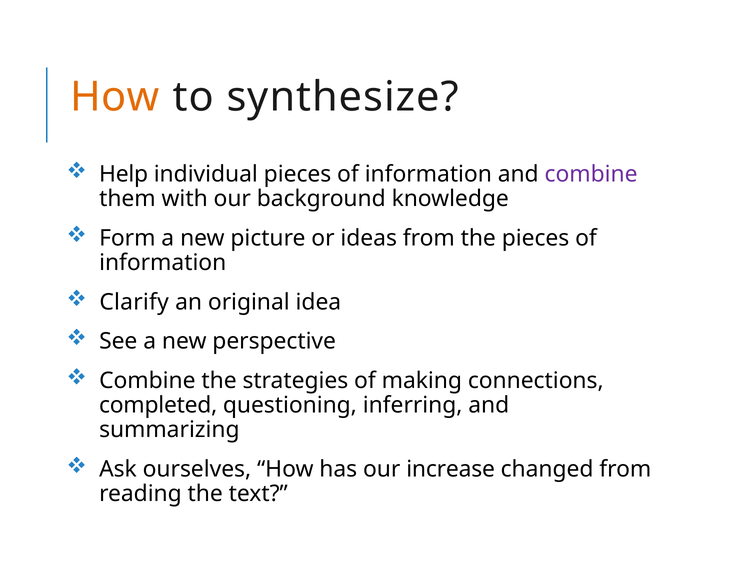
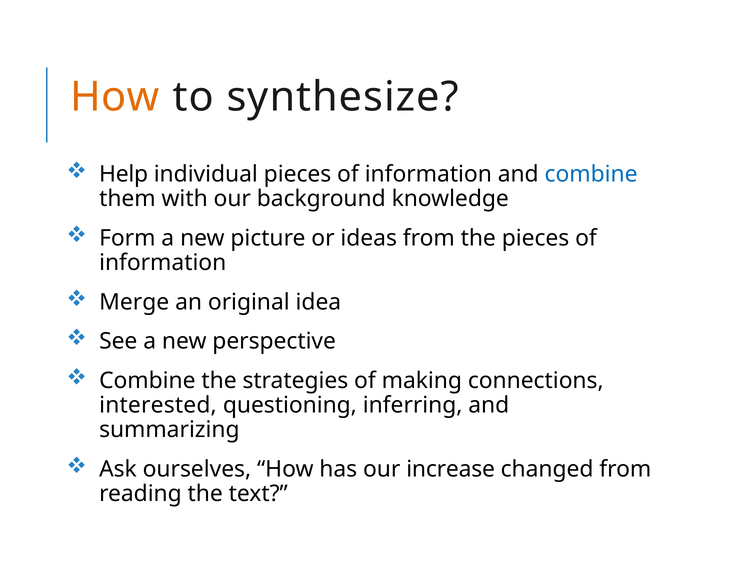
combine colour: purple -> blue (591, 174)
Clarify: Clarify -> Merge (134, 302)
completed: completed -> interested (158, 405)
